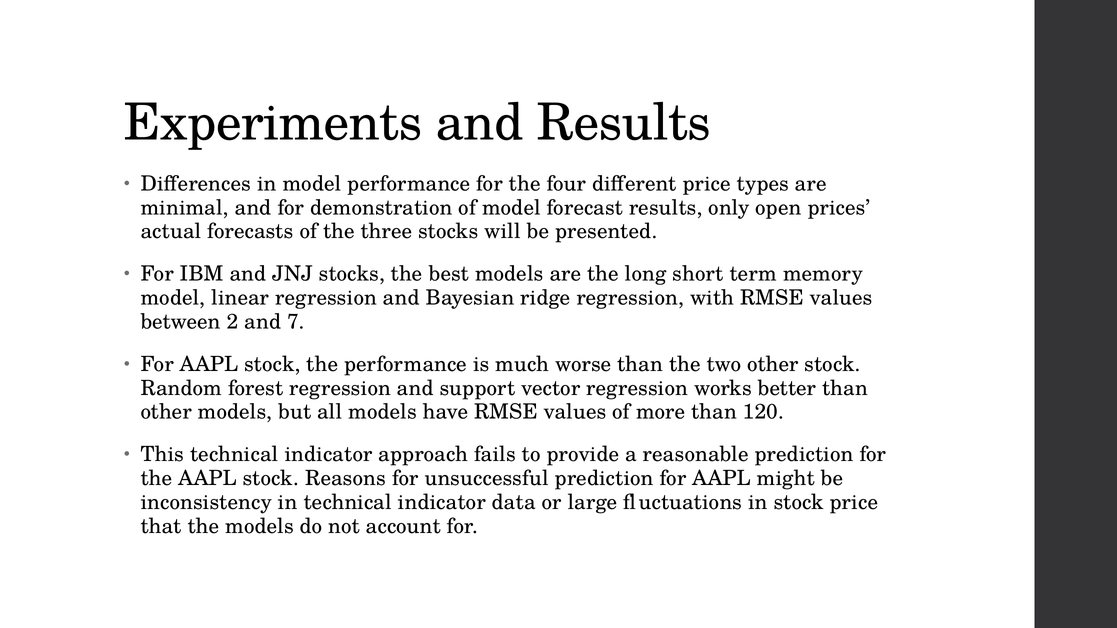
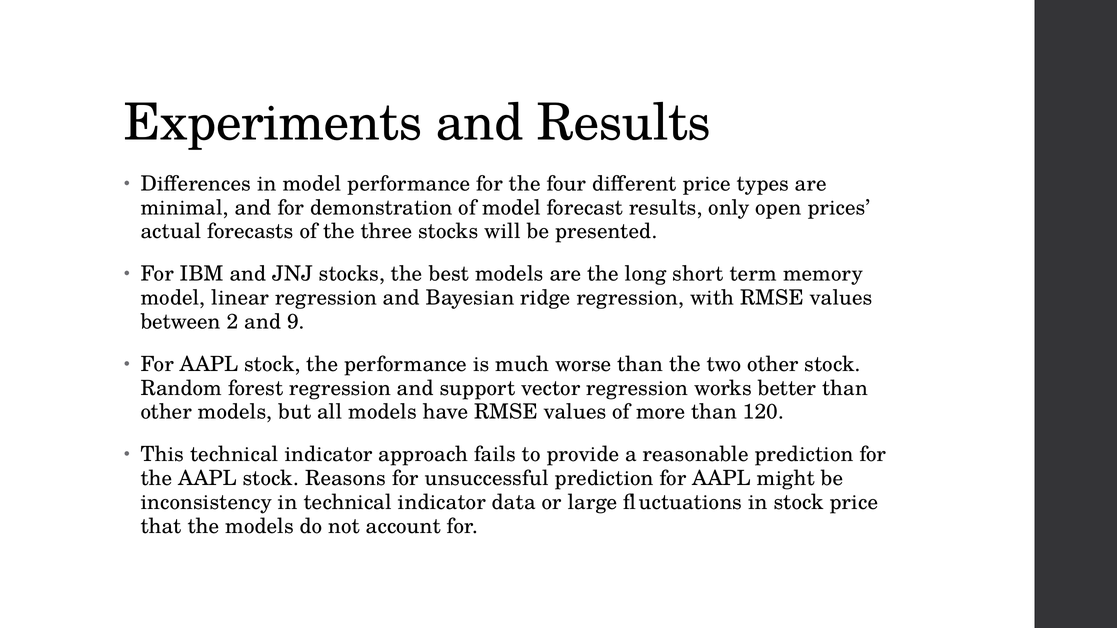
7: 7 -> 9 (296, 322)
